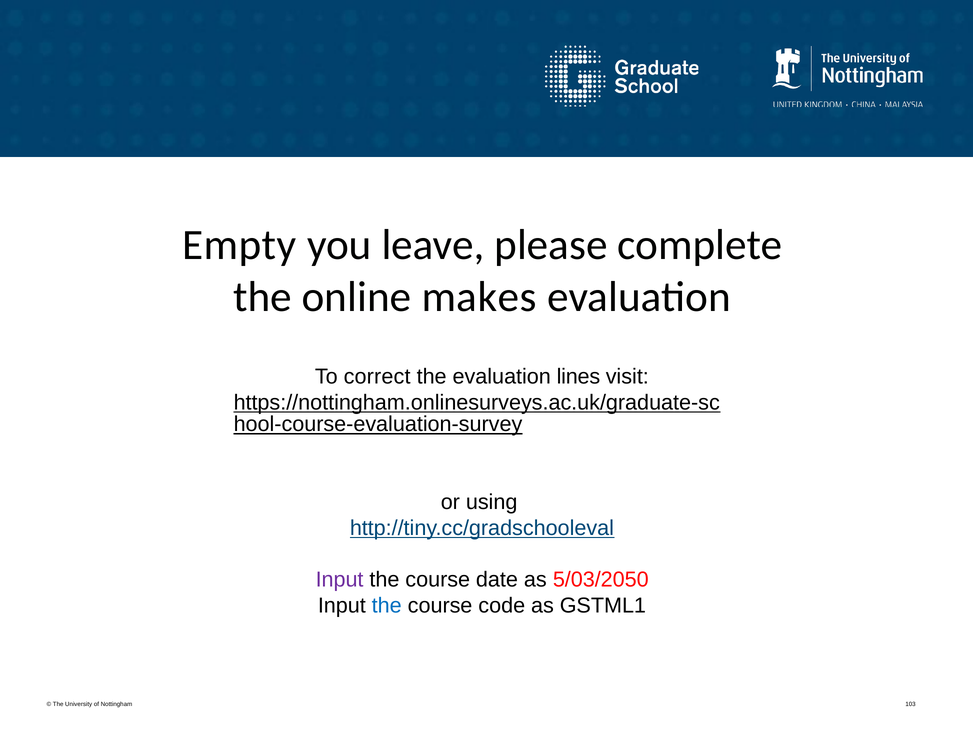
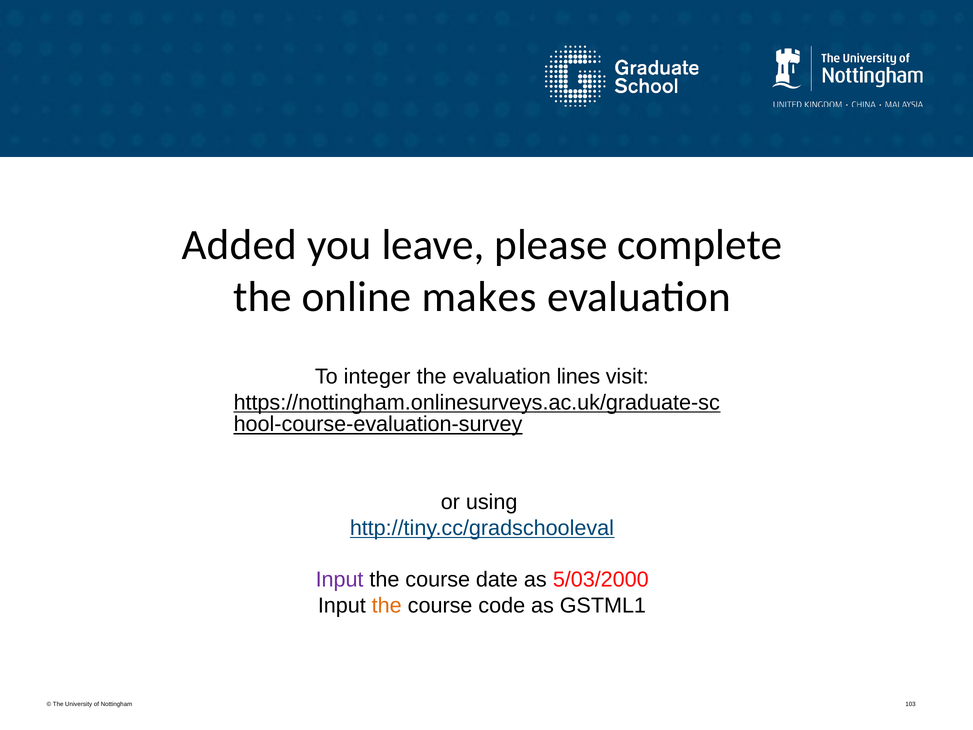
Empty: Empty -> Added (239, 245)
correct: correct -> integer (377, 376)
5/03/2050: 5/03/2050 -> 5/03/2000 (601, 580)
the colour: blue -> orange (387, 606)
